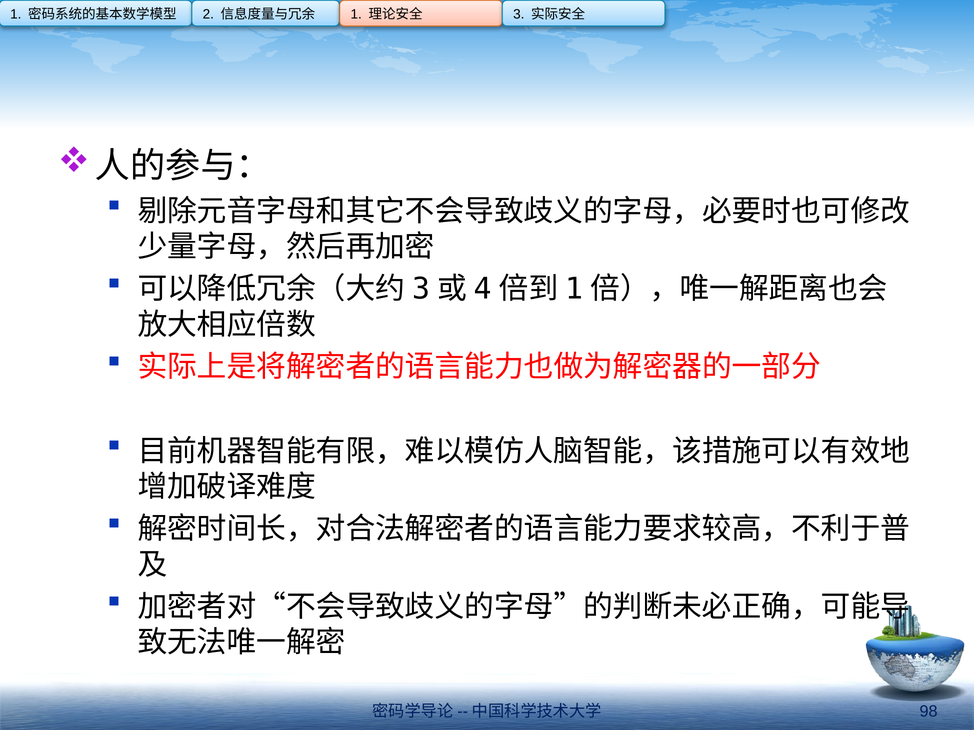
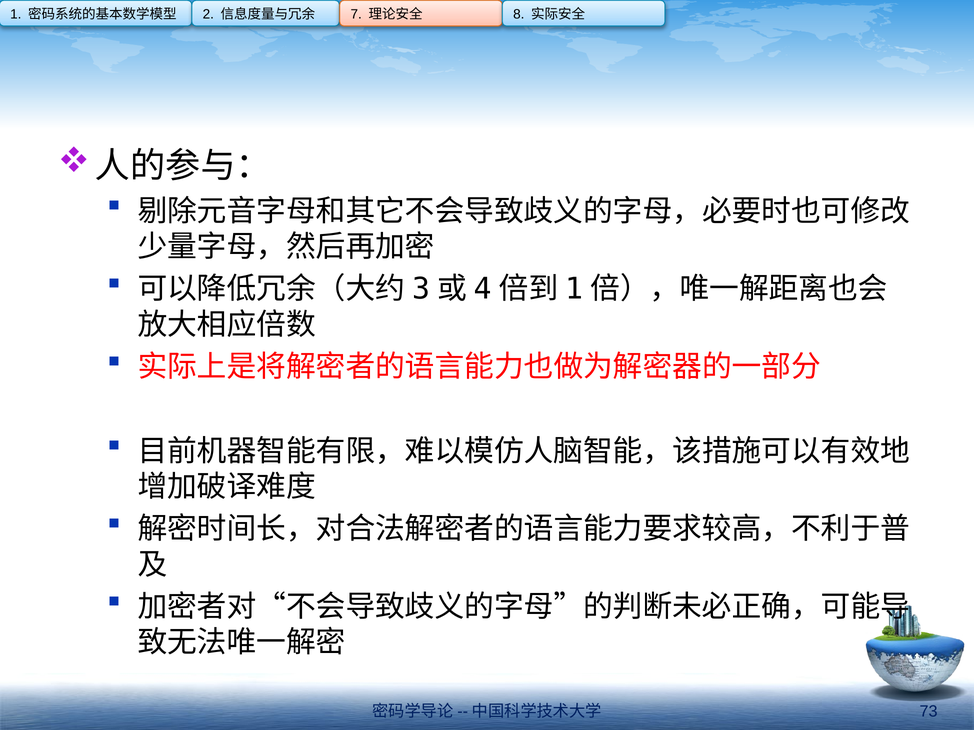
1: 1 -> 7 (356, 14)
3: 3 -> 8 (519, 14)
98: 98 -> 73 (929, 712)
